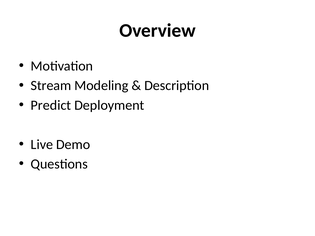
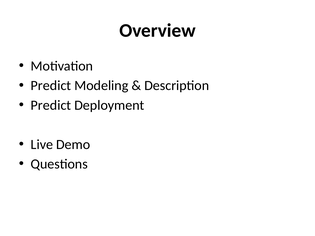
Stream: Stream -> Predict (51, 86)
